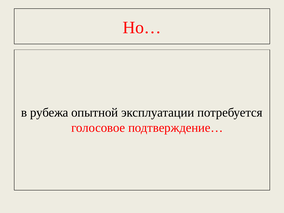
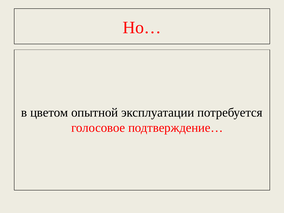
рубежа: рубежа -> цветом (49, 113)
